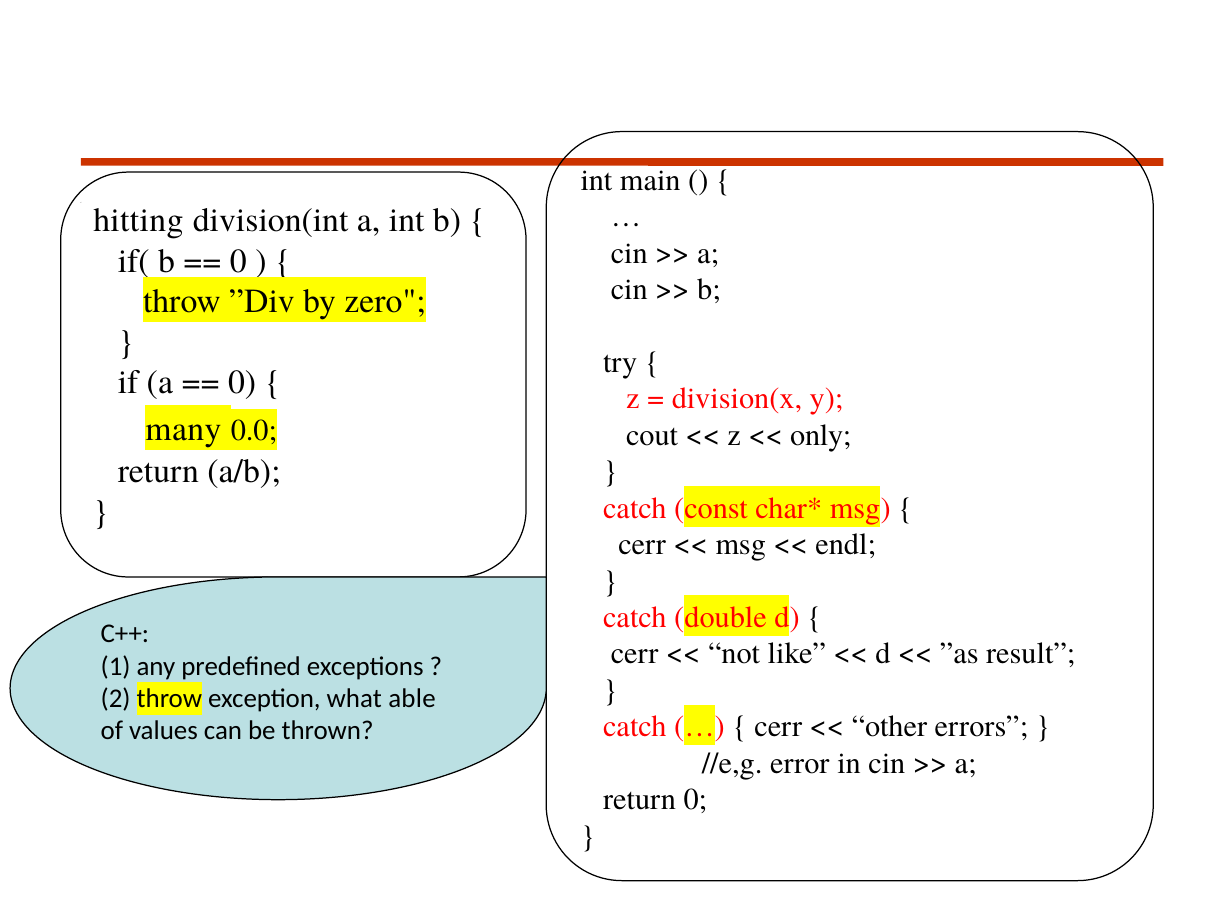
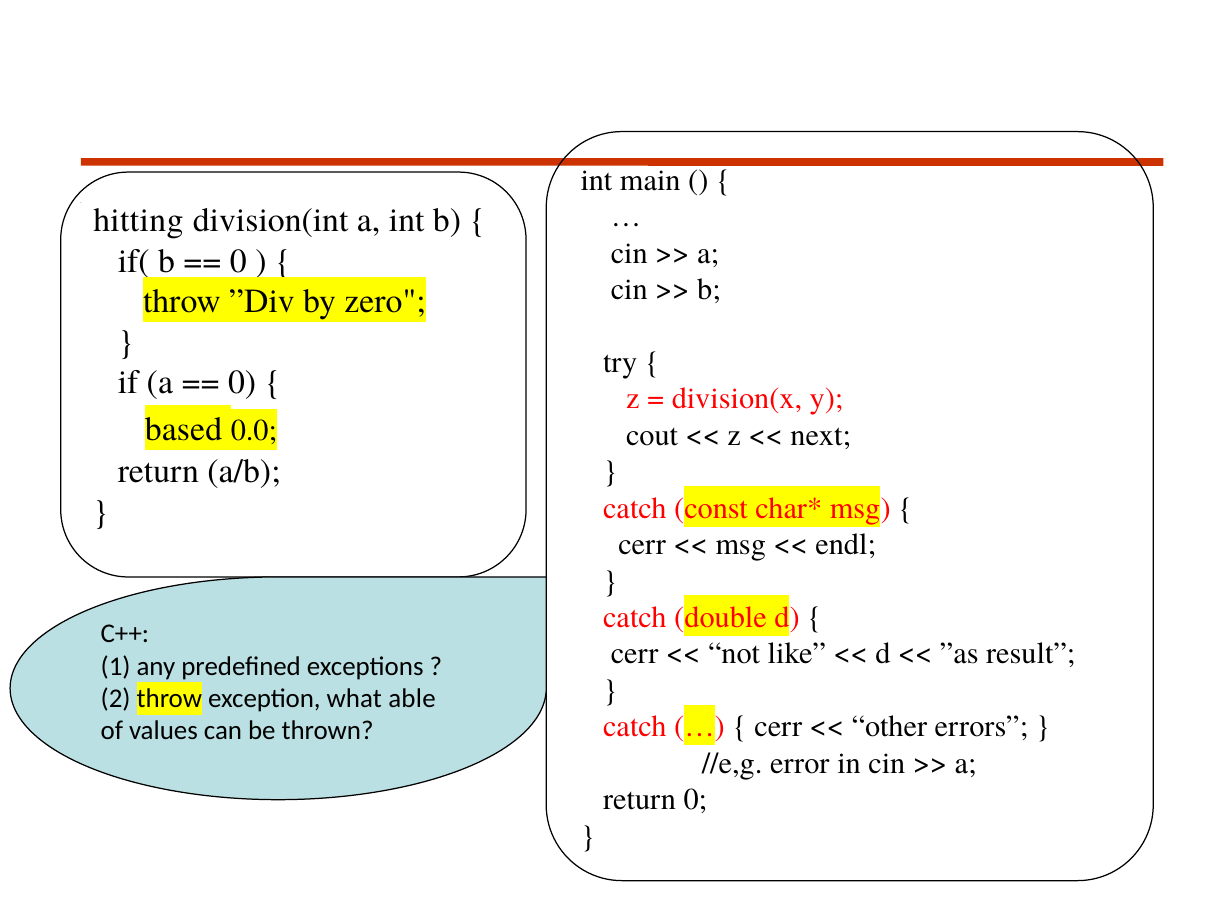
many: many -> based (184, 430)
only: only -> next (821, 435)
